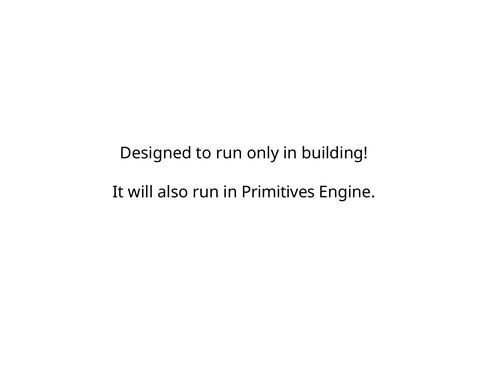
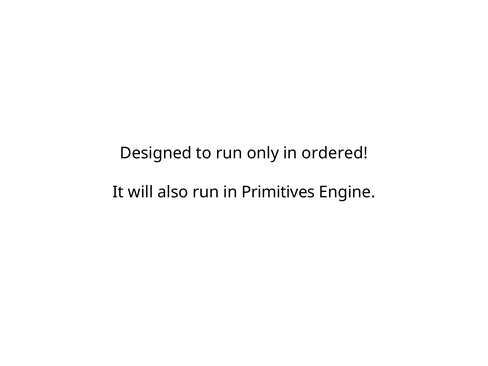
building: building -> ordered (335, 153)
